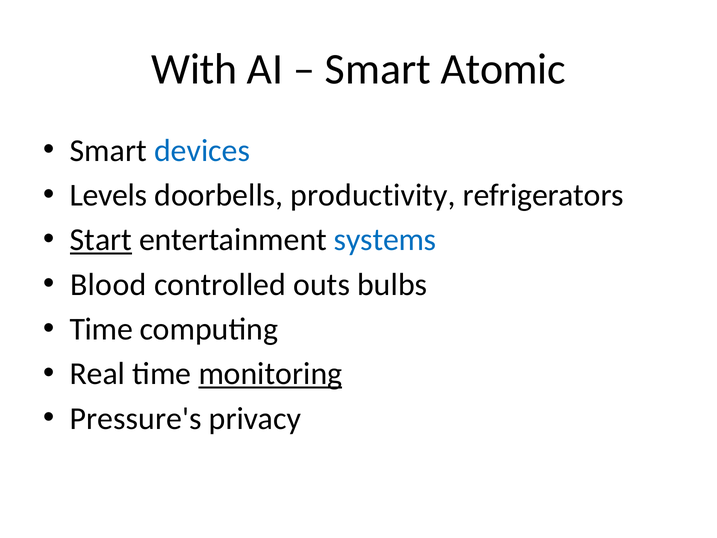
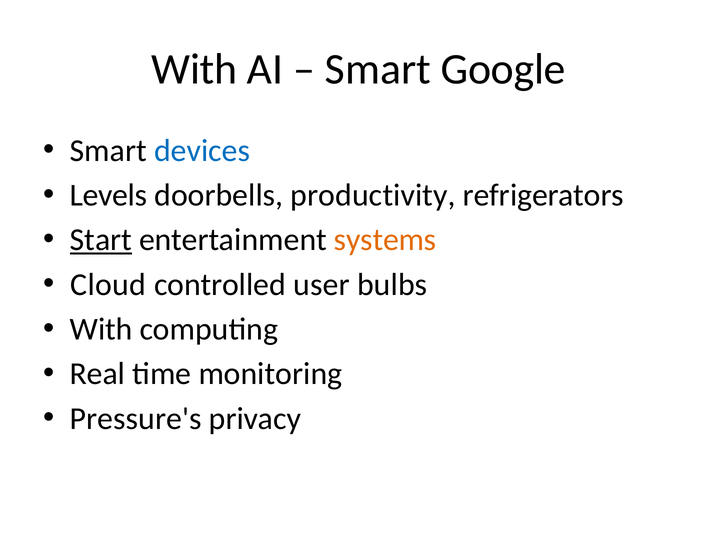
Atomic: Atomic -> Google (503, 69)
systems colour: blue -> orange (385, 240)
Blood: Blood -> Cloud (108, 284)
outs: outs -> user (322, 284)
Time: Time -> With (101, 329)
monitoring underline: present -> none (270, 374)
